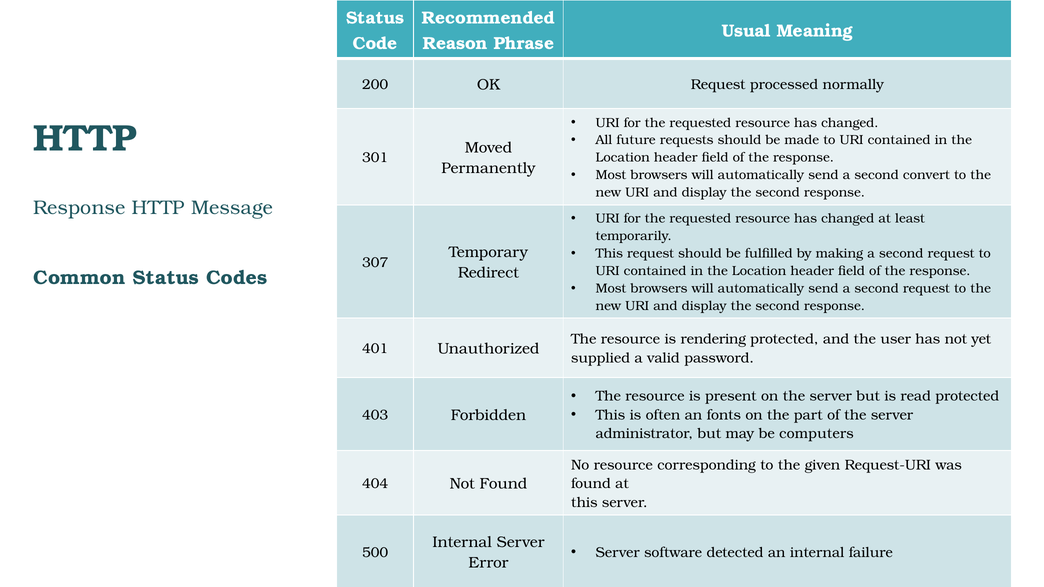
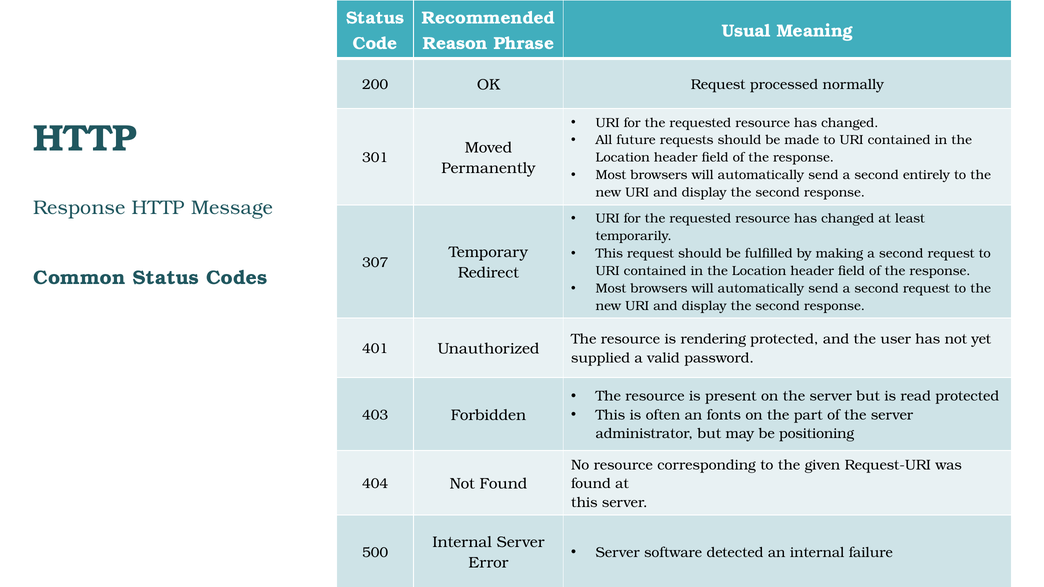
convert: convert -> entirely (926, 175)
computers: computers -> positioning (817, 434)
